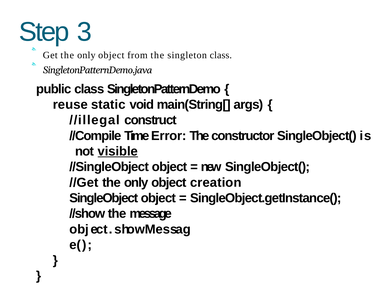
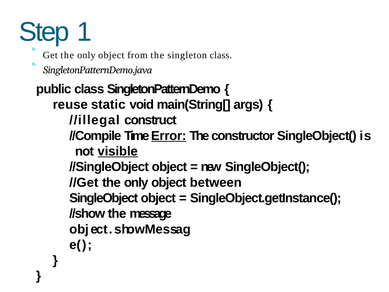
3: 3 -> 1 (84, 32)
Error underline: none -> present (169, 136)
creation: creation -> between (216, 182)
